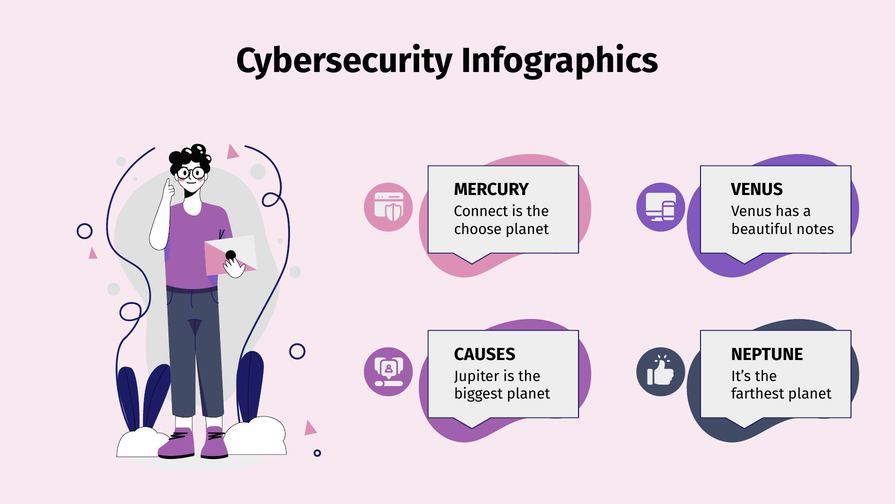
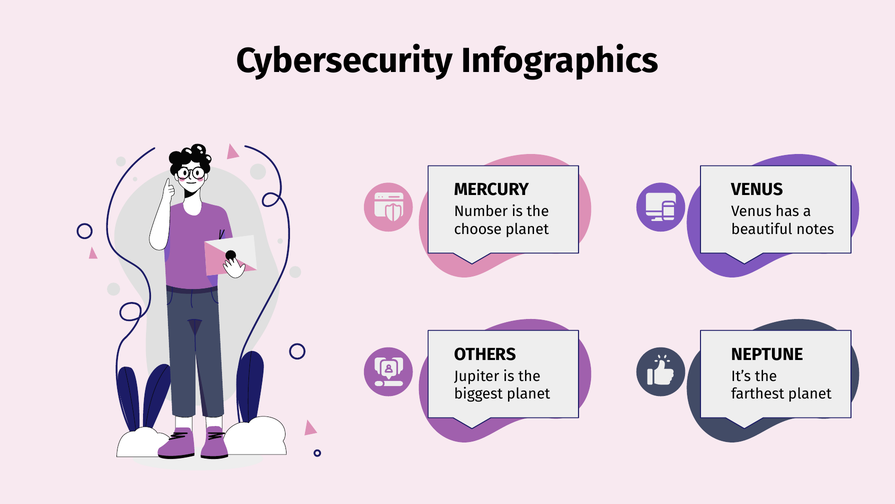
Connect: Connect -> Number (481, 211)
CAUSES: CAUSES -> OTHERS (485, 354)
